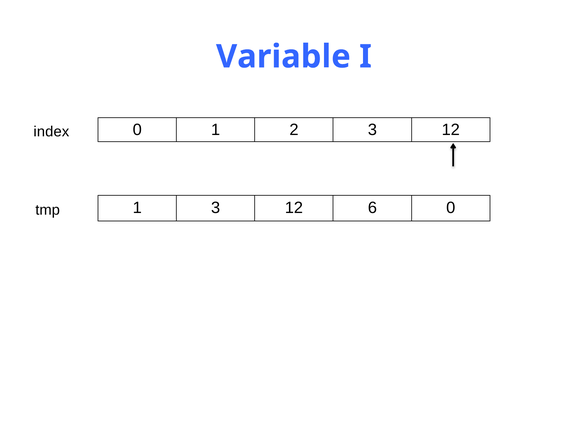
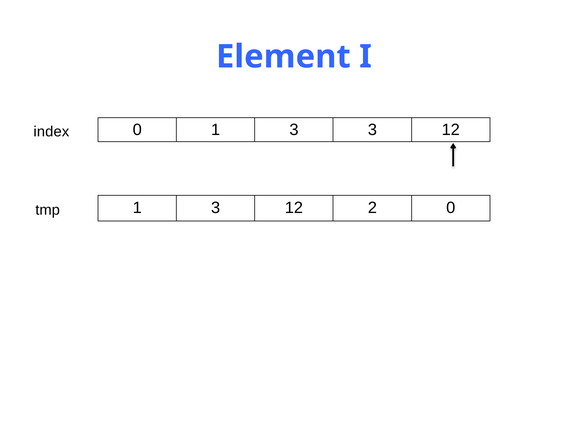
Variable: Variable -> Element (283, 57)
0 1 2: 2 -> 3 (294, 130)
6: 6 -> 2 (372, 208)
